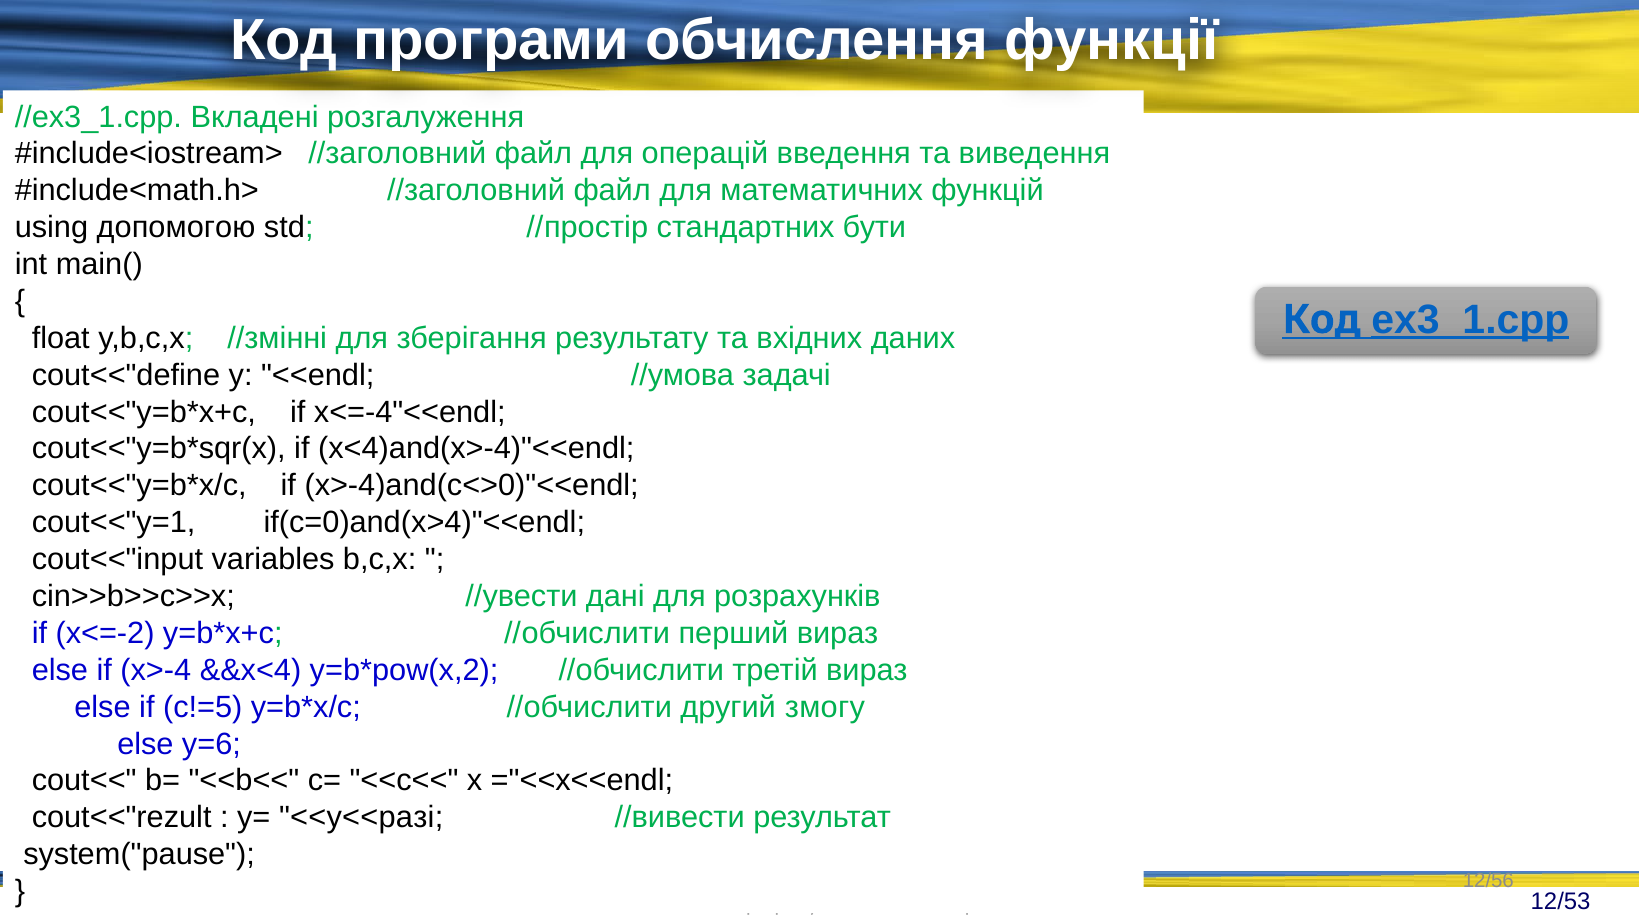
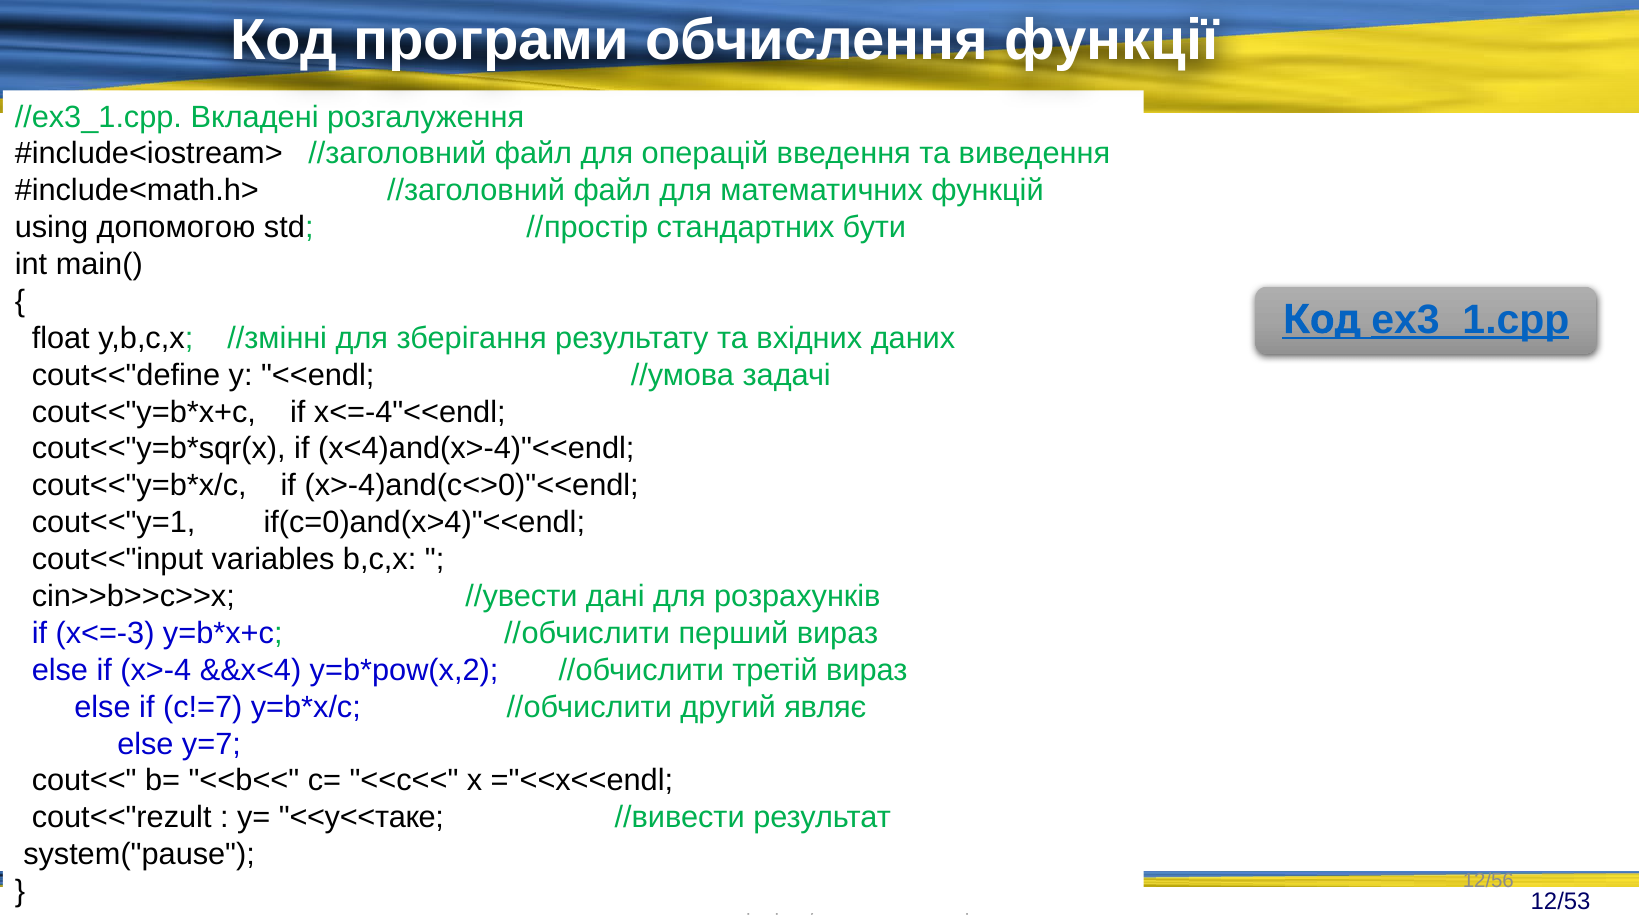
x<=-2: x<=-2 -> x<=-3 (105, 633)
c!=5: c!=5 -> c!=7 (203, 707)
змогу: змогу -> являє (825, 707)
y=6: y=6 -> y=7 (211, 744)
<<y<<разі: <<y<<разі -> <<y<<таке (361, 818)
